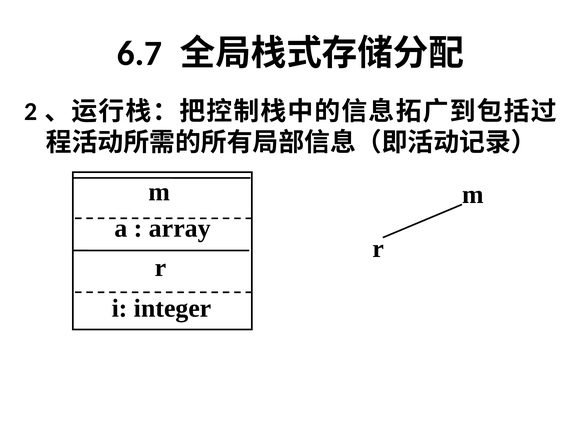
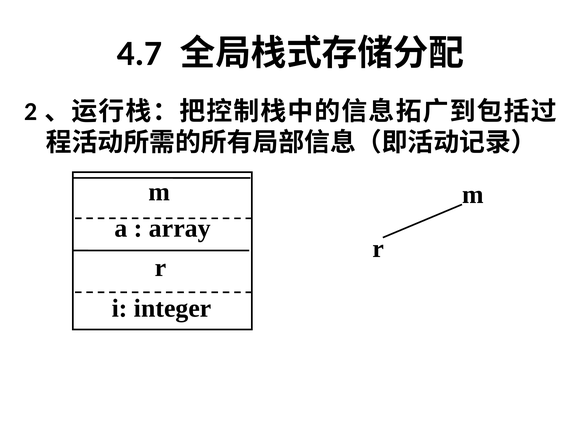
6.7: 6.7 -> 4.7 (139, 53)
